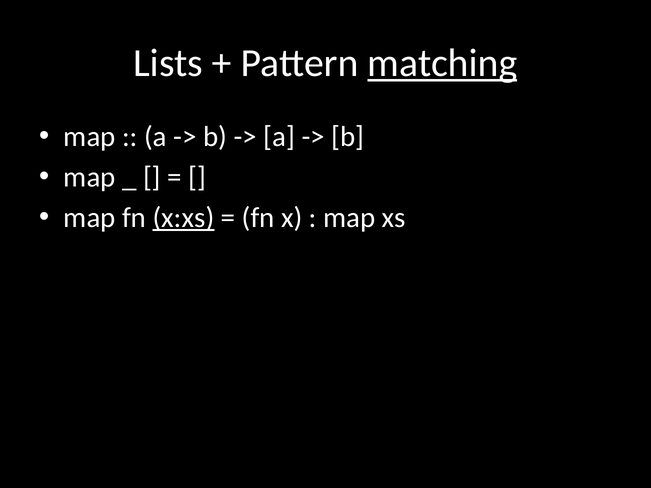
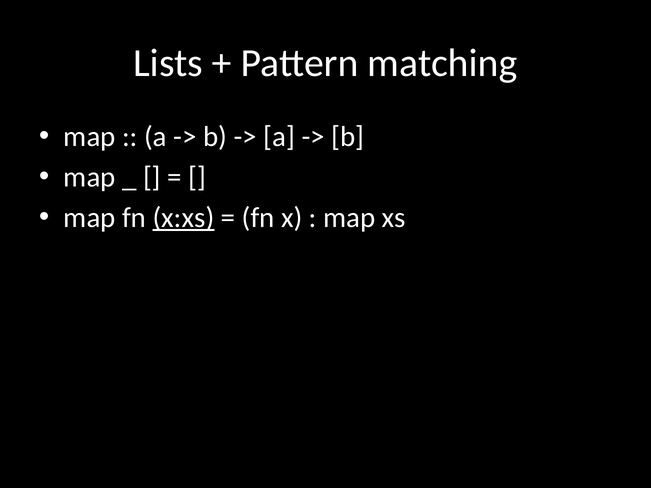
matching underline: present -> none (442, 63)
